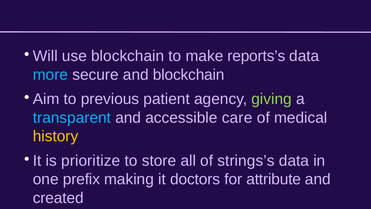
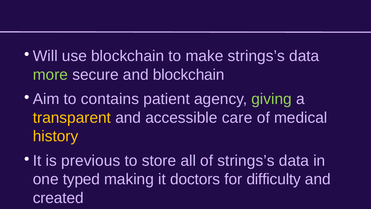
make reports’s: reports’s -> strings’s (256, 56)
more colour: light blue -> light green (50, 75)
previous: previous -> contains (110, 99)
transparent colour: light blue -> yellow (72, 118)
prioritize: prioritize -> previous (91, 161)
prefix: prefix -> typed (81, 179)
attribute: attribute -> difficulty (274, 179)
